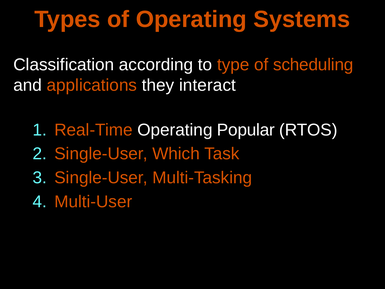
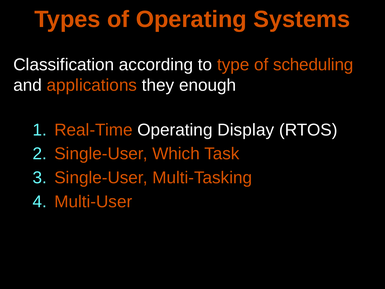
interact: interact -> enough (208, 85)
Popular: Popular -> Display (246, 130)
